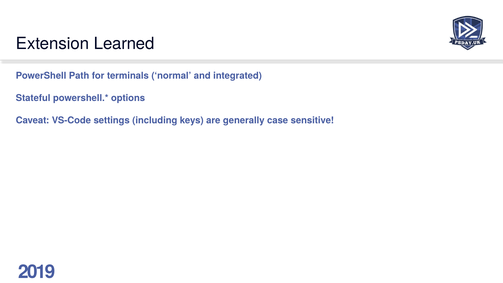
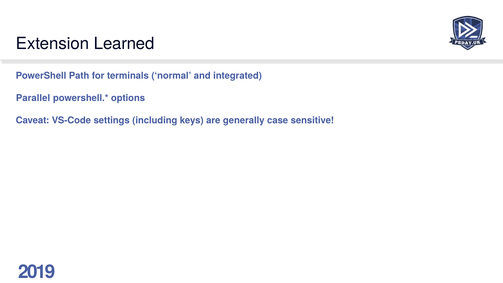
Stateful: Stateful -> Parallel (33, 98)
